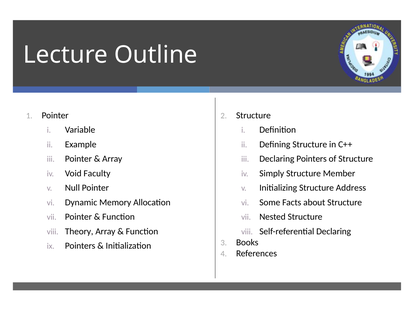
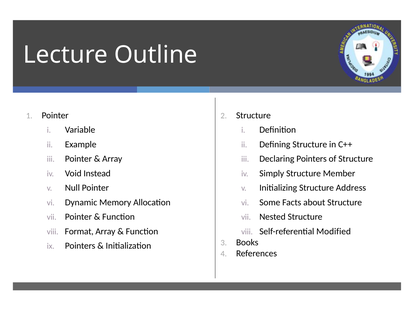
Faculty: Faculty -> Instead (97, 173)
Theory: Theory -> Format (79, 231)
Self-referential Declaring: Declaring -> Modified (334, 231)
